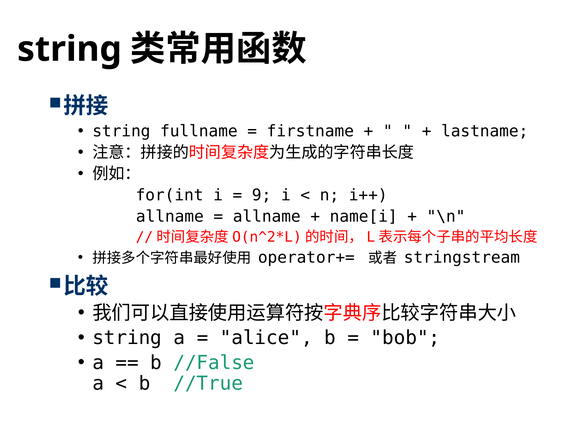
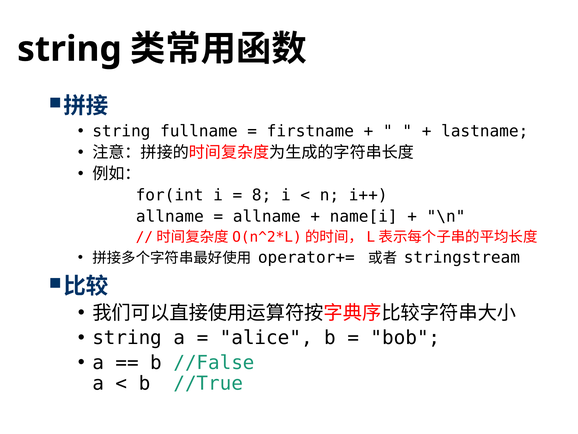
9: 9 -> 8 (262, 195)
